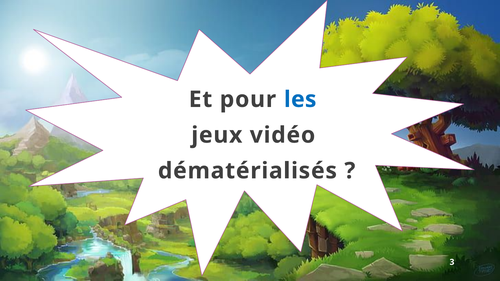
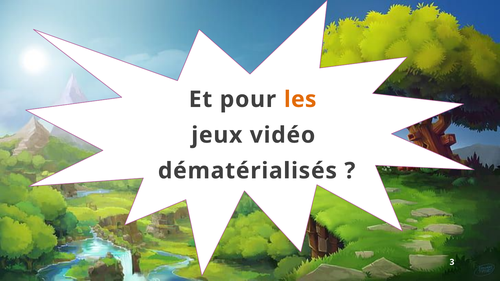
les colour: blue -> orange (300, 99)
